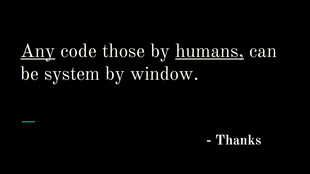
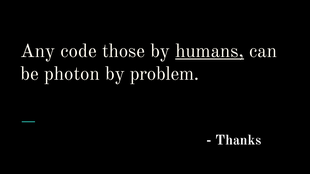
Any underline: present -> none (38, 51)
system: system -> photon (72, 74)
window: window -> problem (165, 74)
